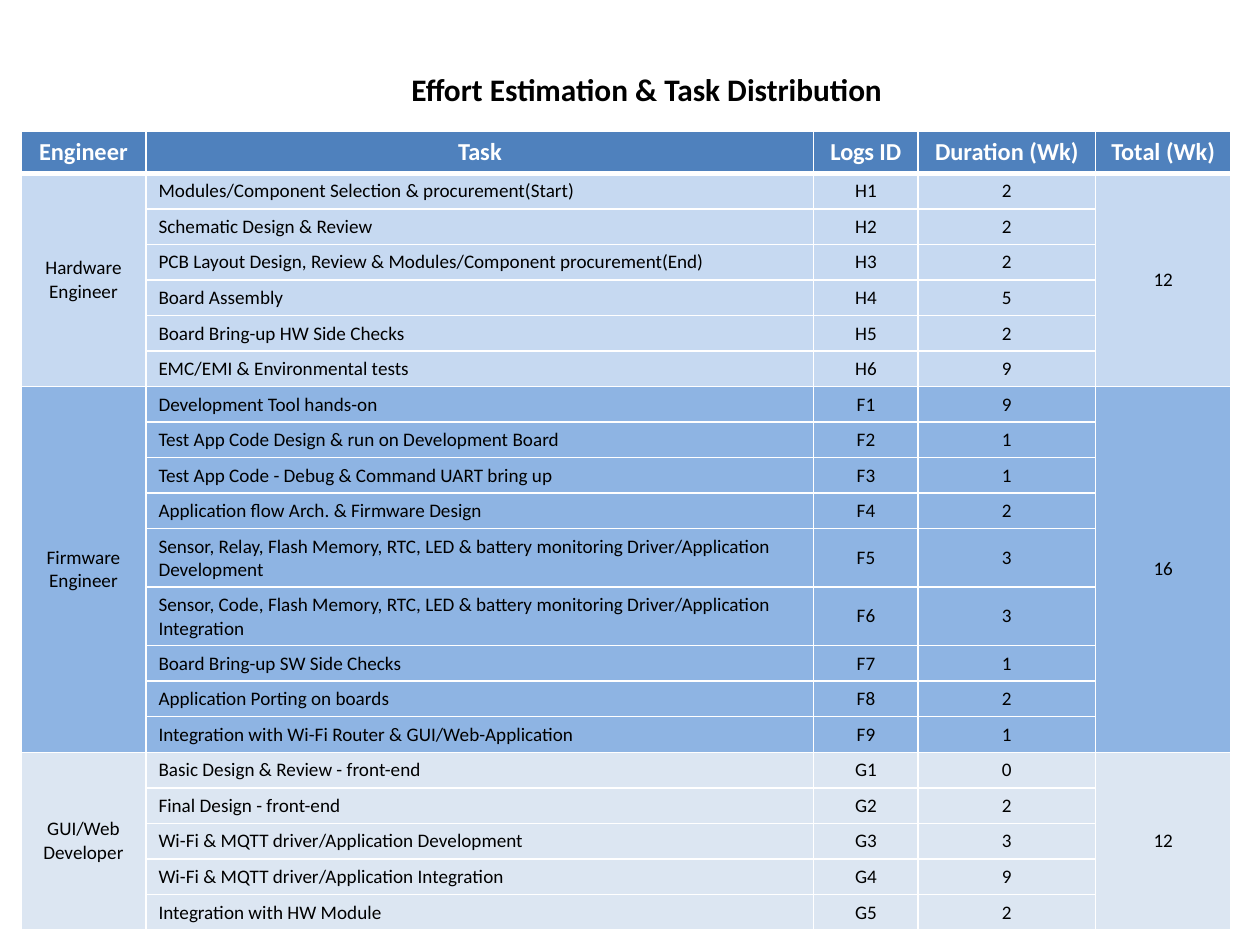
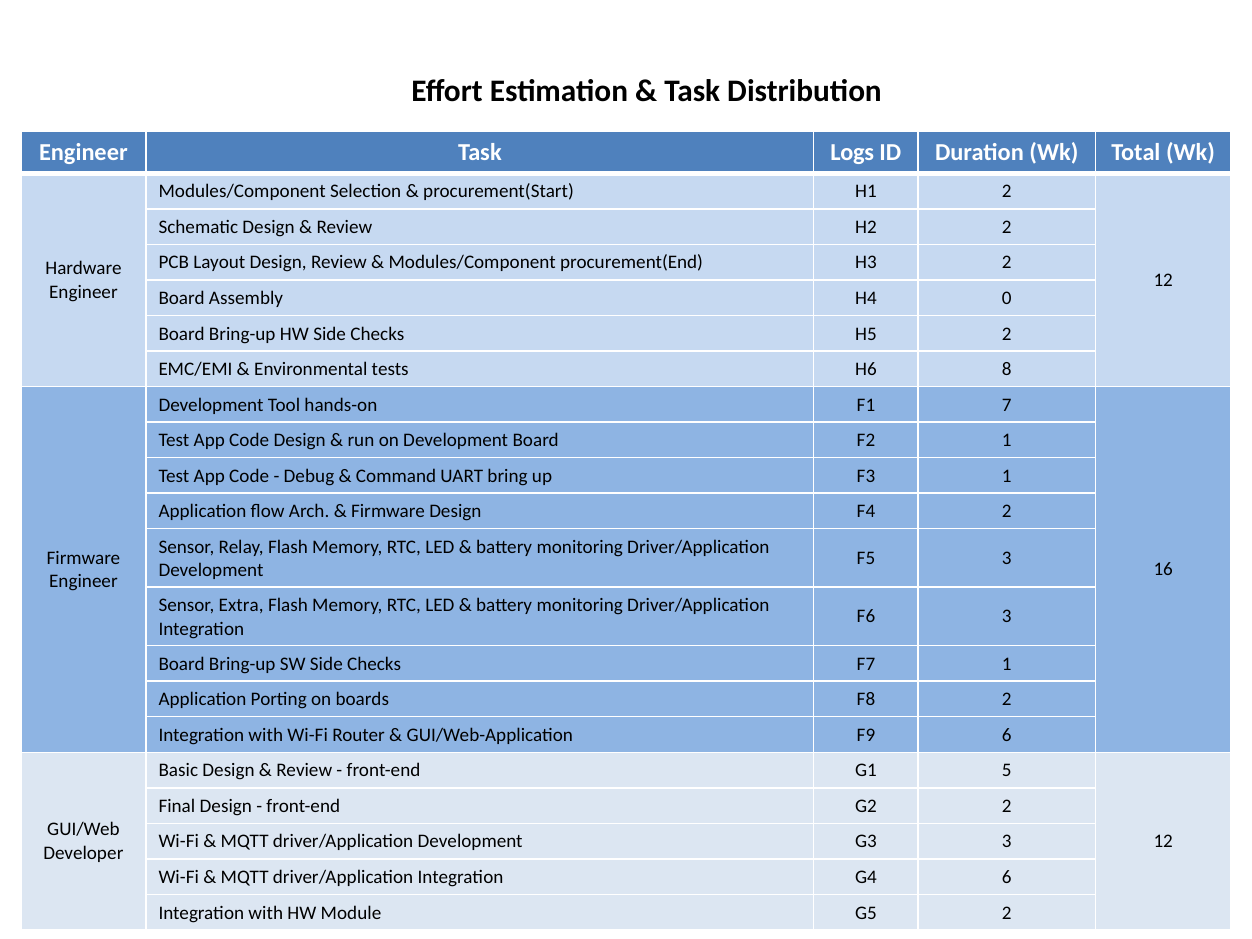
5: 5 -> 0 (1007, 298)
H6 9: 9 -> 8 (1007, 369)
F1 9: 9 -> 7 (1007, 405)
Sensor Code: Code -> Extra (241, 605)
F9 1: 1 -> 6 (1007, 735)
0: 0 -> 5 (1007, 771)
G4 9: 9 -> 6 (1007, 877)
